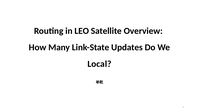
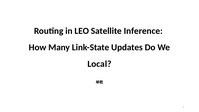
Overview: Overview -> Inference (143, 31)
